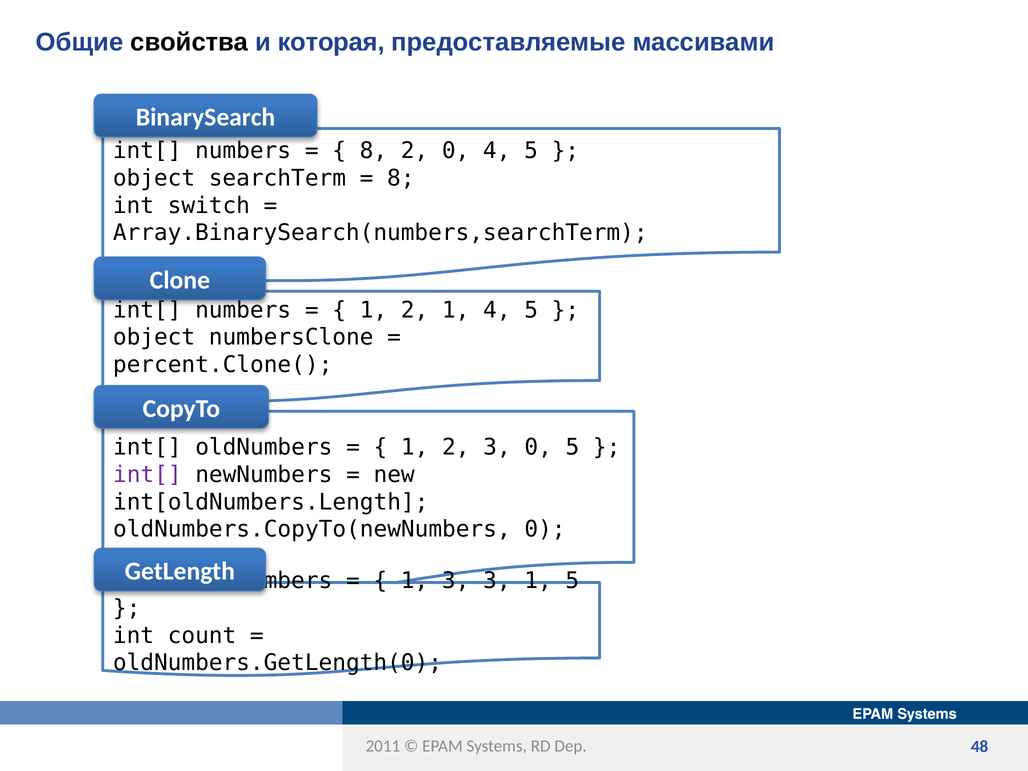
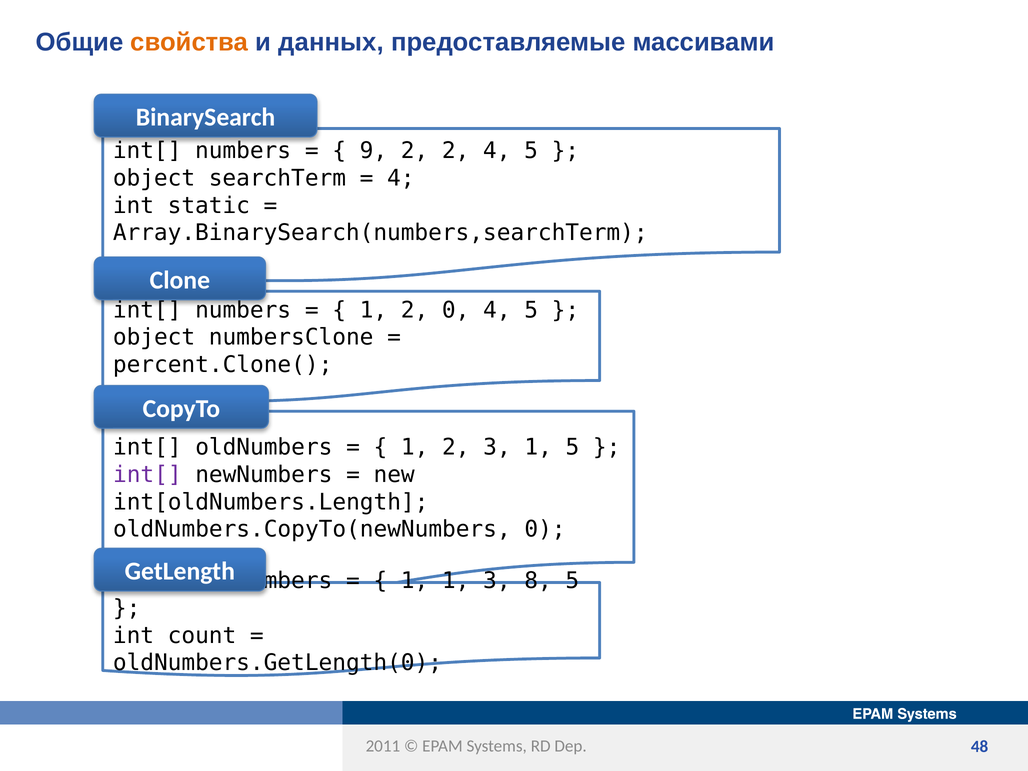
свойства colour: black -> orange (189, 43)
которая: которая -> данных (331, 43)
8: 8 -> 9 (373, 151)
2 0: 0 -> 2 (456, 151)
8: 8 -> 4 (401, 178)
switch: switch -> static (209, 206)
2 1: 1 -> 0 (456, 310)
3 0: 0 -> 1 (538, 447)
1 3: 3 -> 1 (456, 581)
3 1: 1 -> 8 (538, 581)
